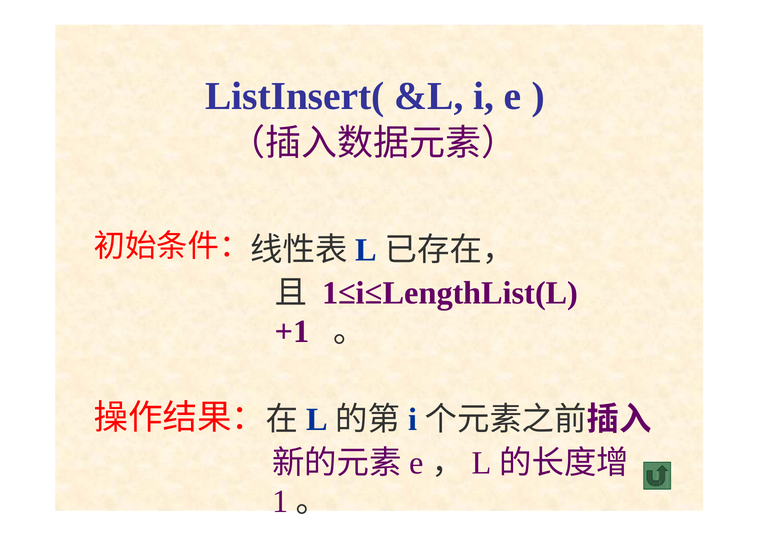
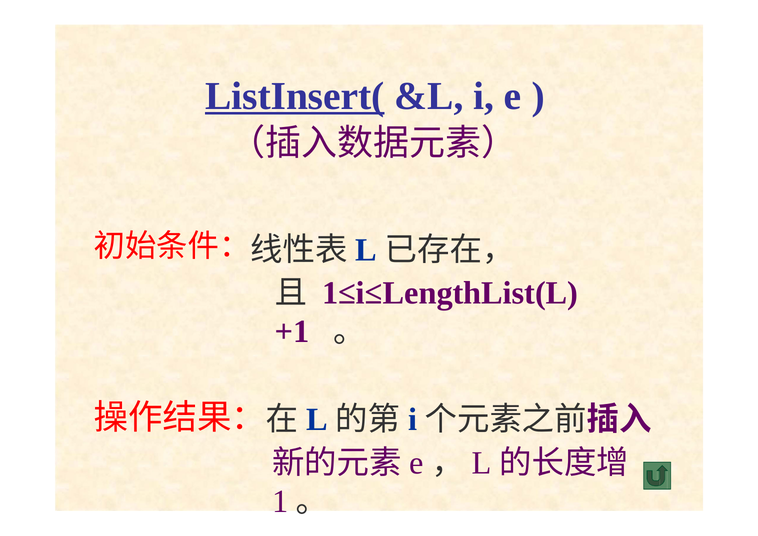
ListInsert( underline: none -> present (295, 96)
